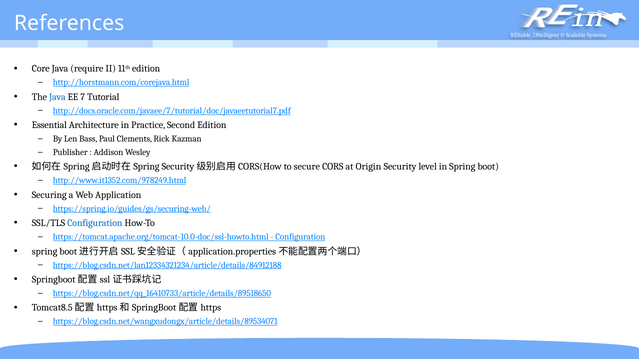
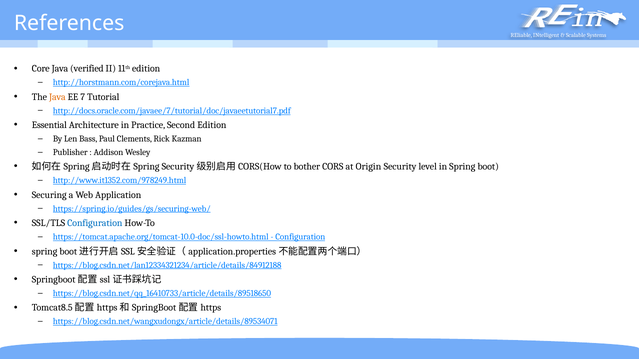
require: require -> verified (87, 69)
Java colour: blue -> orange (57, 97)
secure: secure -> bother (307, 167)
